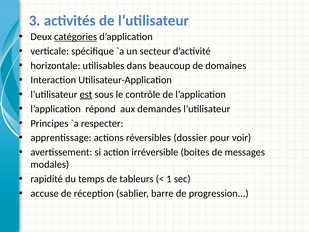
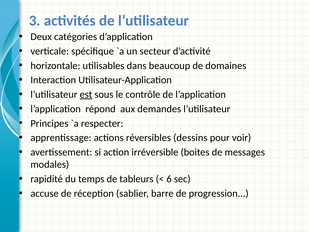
catégories underline: present -> none (76, 37)
dossier: dossier -> dessins (190, 138)
1: 1 -> 6 (169, 179)
